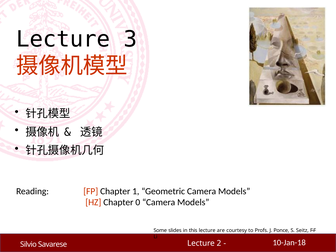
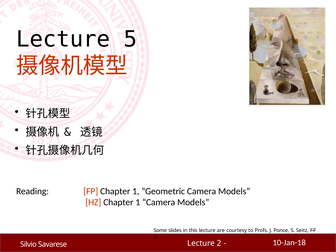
3: 3 -> 5 (130, 39)
HZ Chapter 0: 0 -> 1 (138, 202)
